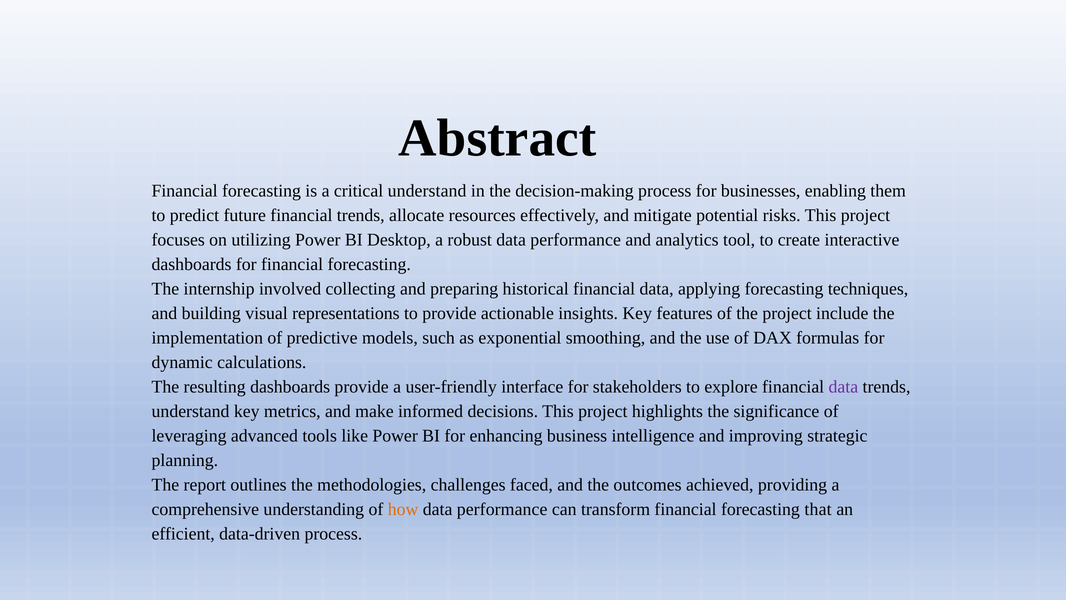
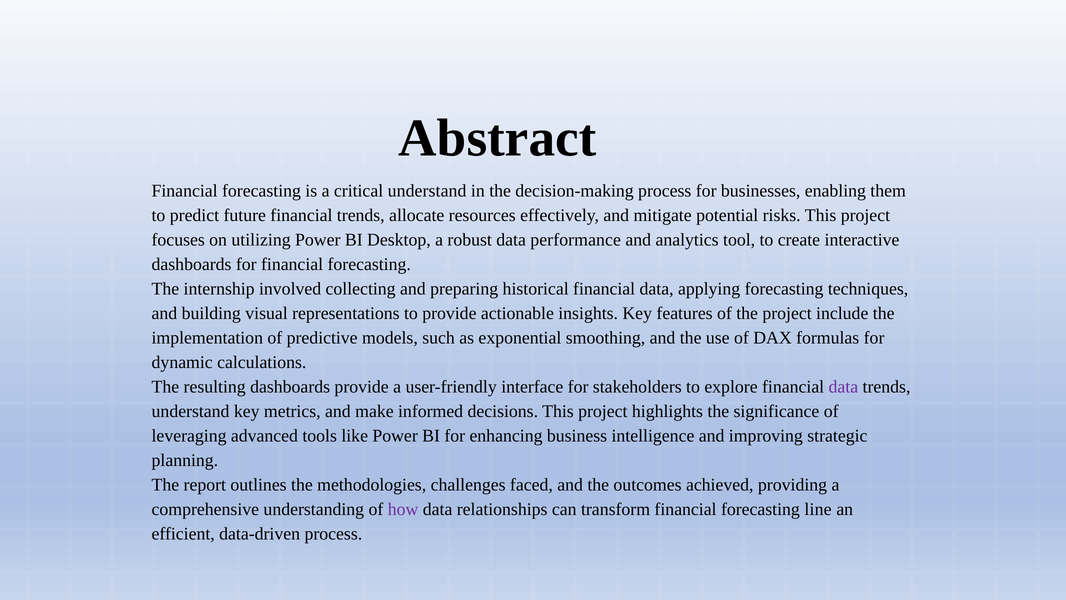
how colour: orange -> purple (403, 509)
performance: performance -> relationships (502, 509)
that: that -> line (818, 509)
